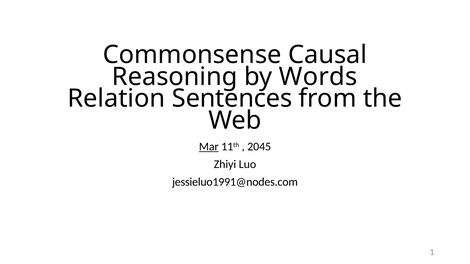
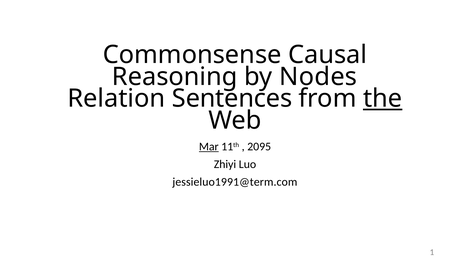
Words: Words -> Nodes (318, 77)
the underline: none -> present (383, 99)
2045: 2045 -> 2095 (259, 147)
jessieluo1991@nodes.com: jessieluo1991@nodes.com -> jessieluo1991@term.com (235, 182)
